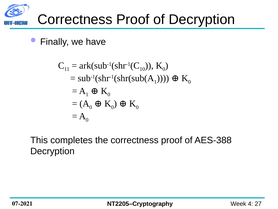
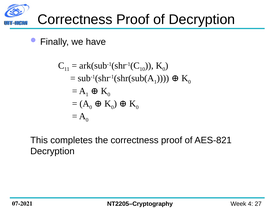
AES-388: AES-388 -> AES-821 (213, 140)
